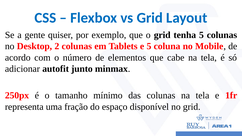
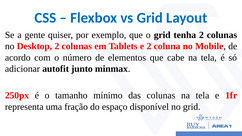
tenha 5: 5 -> 2 (201, 35)
e 5: 5 -> 2 (149, 46)
